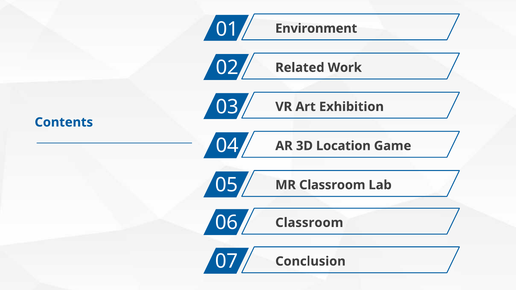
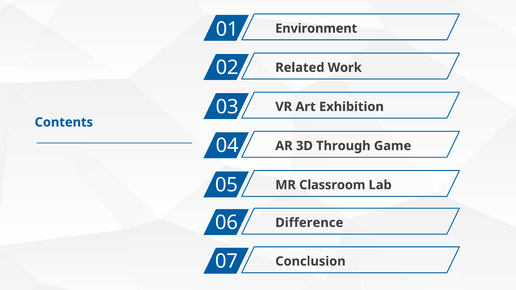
Location: Location -> Through (343, 146)
06 Classroom: Classroom -> Difference (309, 223)
